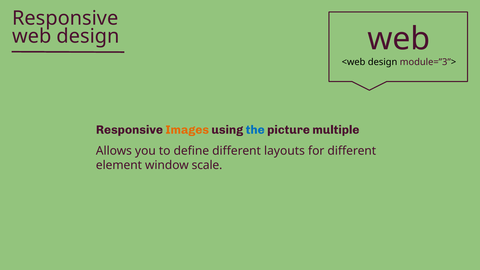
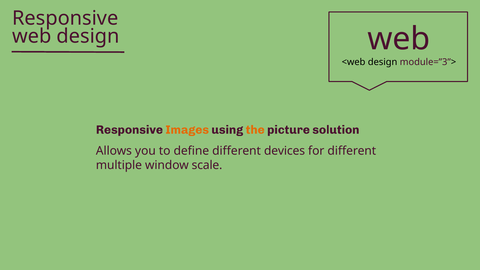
the colour: blue -> orange (255, 130)
multiple: multiple -> solution (336, 130)
layouts: layouts -> devices (285, 151)
element: element -> multiple (119, 165)
